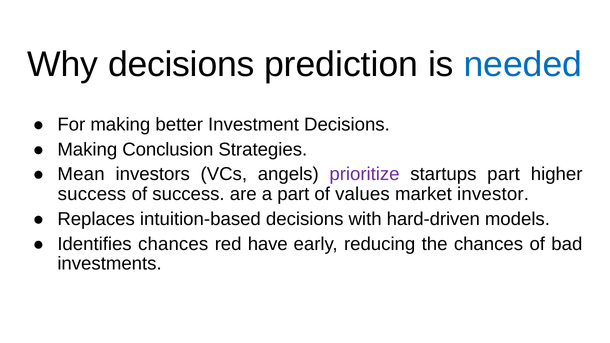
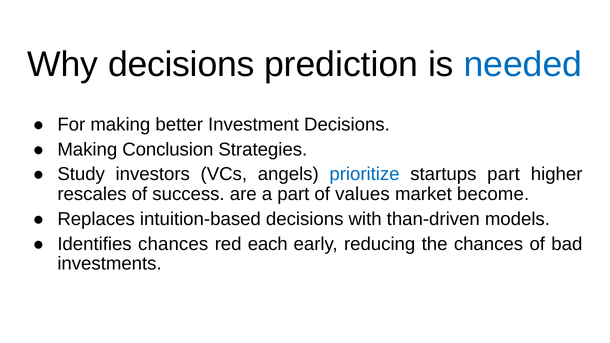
Mean: Mean -> Study (81, 174)
prioritize colour: purple -> blue (365, 174)
success: success -> rescales (92, 194)
investor: investor -> become (493, 194)
hard-driven: hard-driven -> than-driven (433, 219)
have: have -> each (268, 244)
